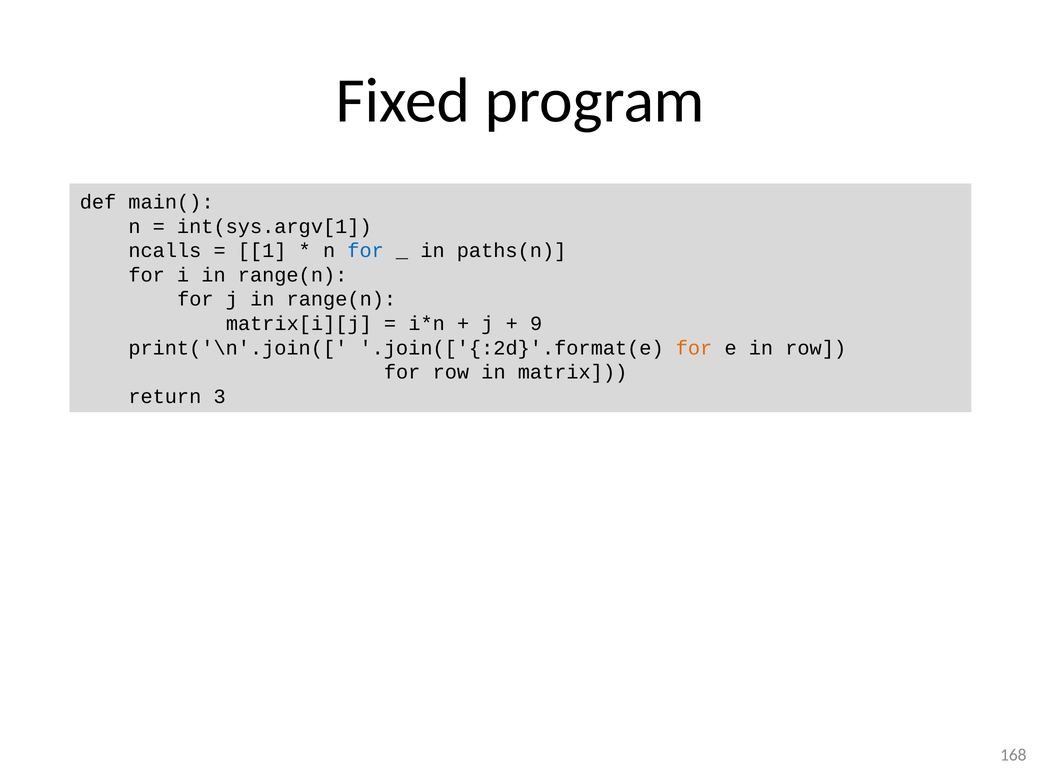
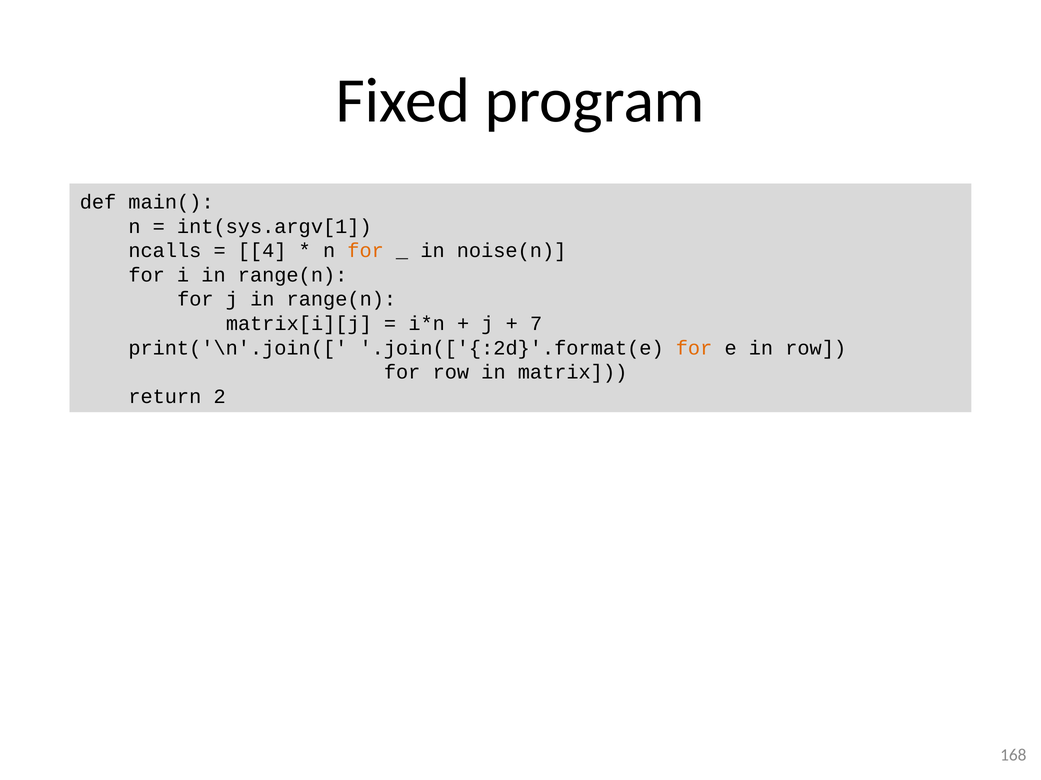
1: 1 -> 4 (262, 251)
for colour: blue -> orange (366, 251)
paths(n: paths(n -> noise(n (512, 251)
9: 9 -> 7 (536, 324)
3: 3 -> 2 (220, 397)
